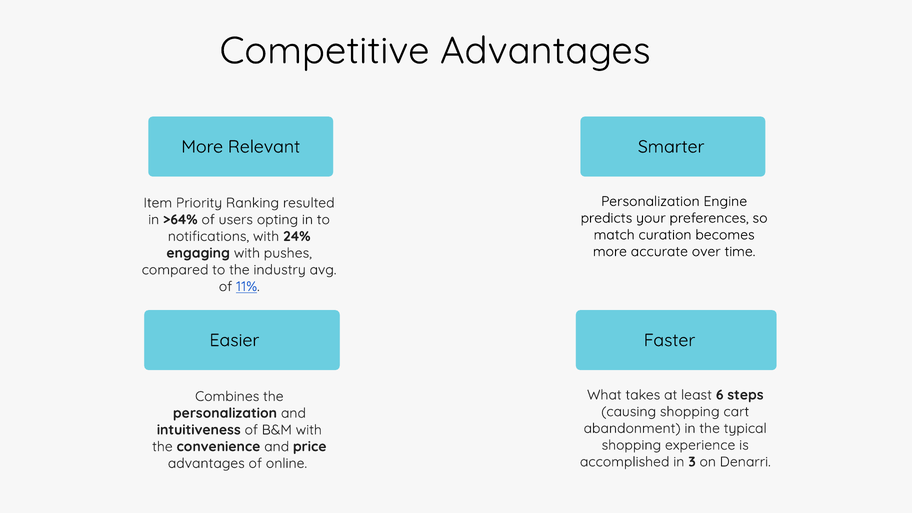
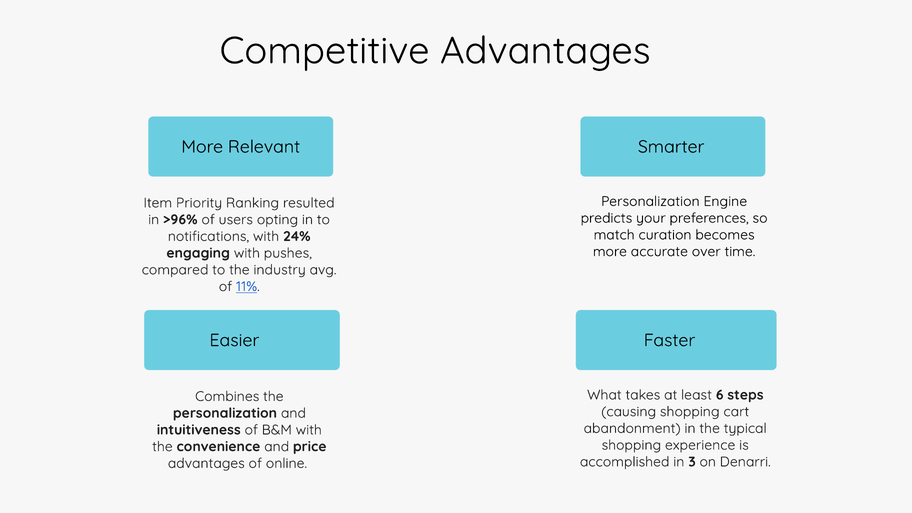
>64%: >64% -> >96% (180, 220)
